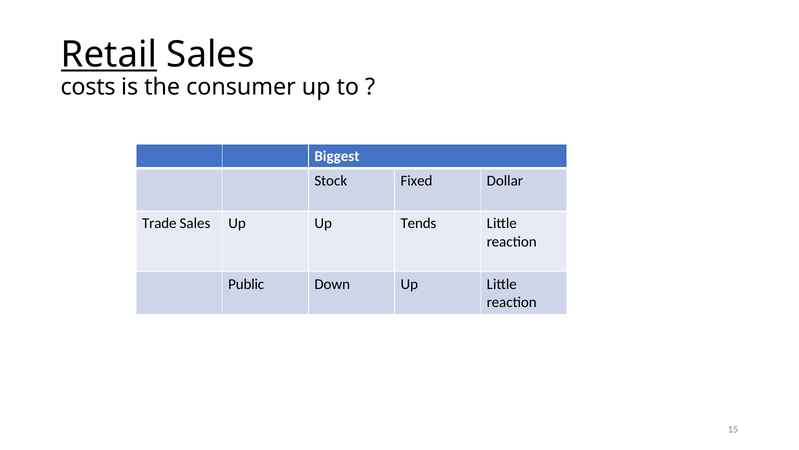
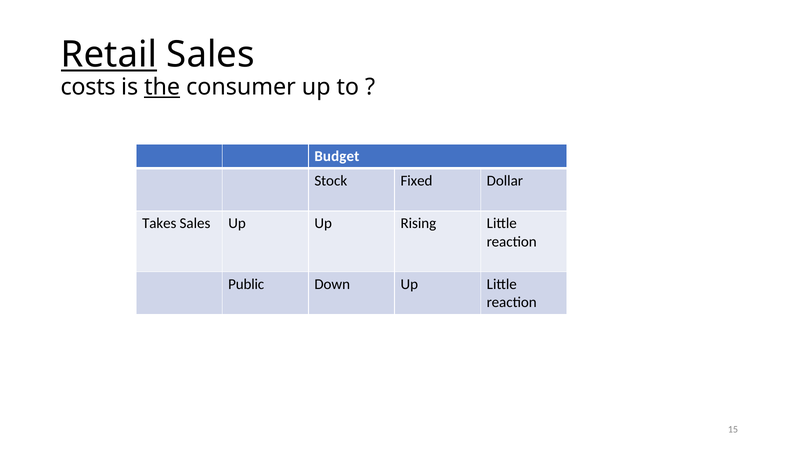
the underline: none -> present (162, 87)
Biggest: Biggest -> Budget (337, 156)
Trade: Trade -> Takes (159, 223)
Tends: Tends -> Rising (418, 223)
